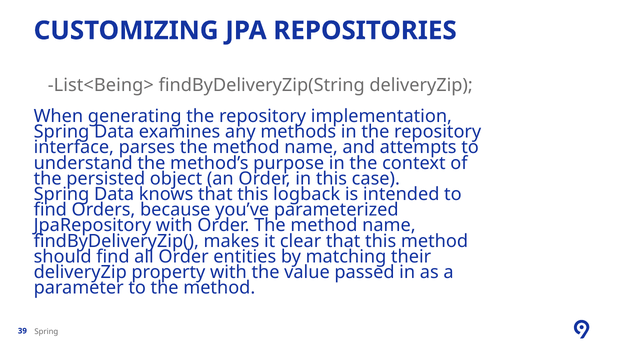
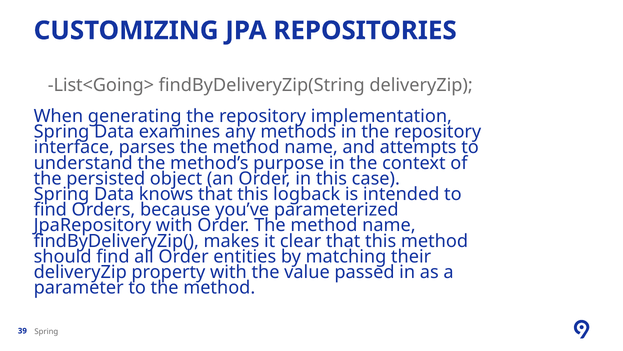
List<Being>: List<Being> -> List<Going> (101, 85)
